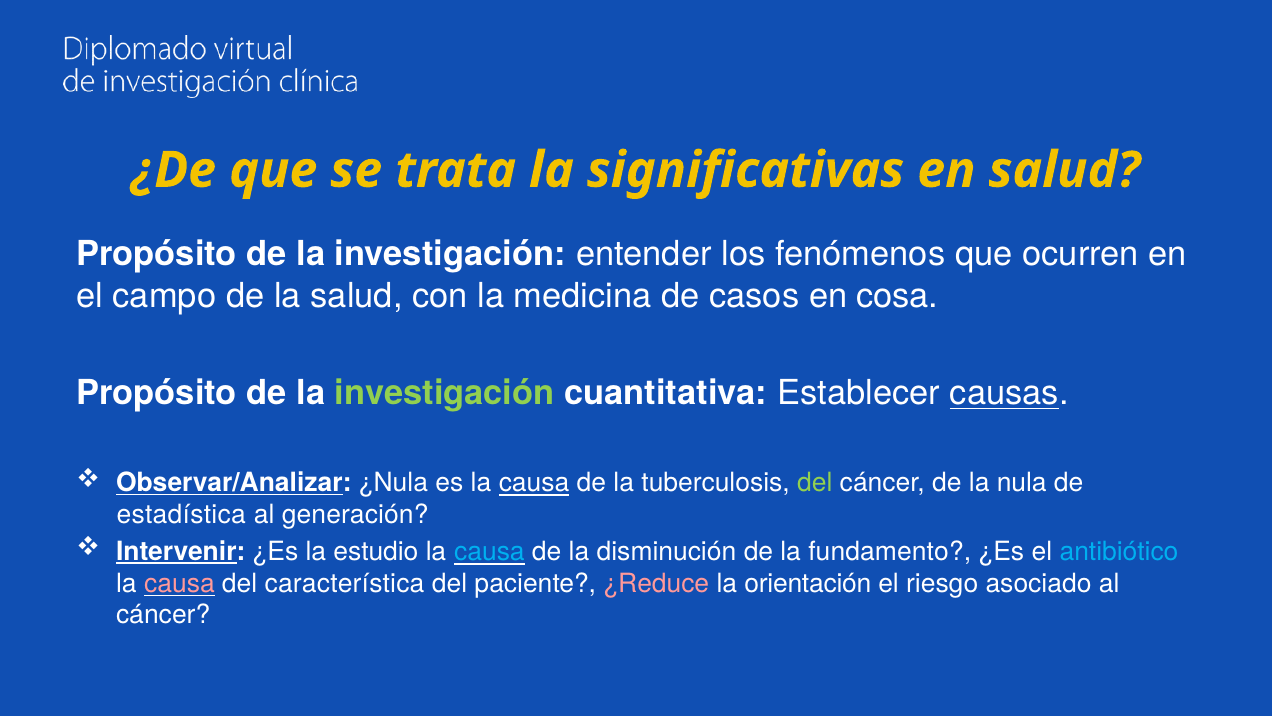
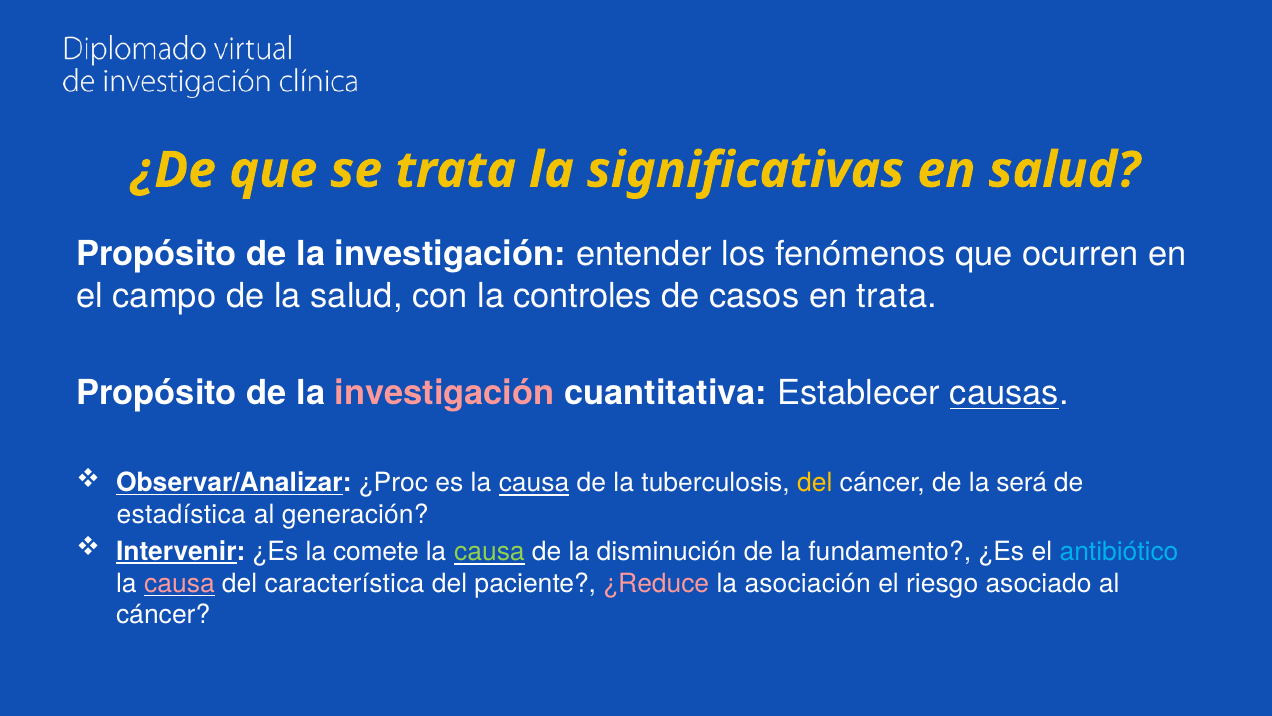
medicina: medicina -> controles (583, 296)
en cosa: cosa -> trata (897, 296)
investigación colour: light green -> pink (445, 393)
¿Nula: ¿Nula -> ¿Proc (393, 482)
del colour: light green -> yellow (815, 482)
nula: nula -> será (1022, 482)
estudio: estudio -> comete (376, 551)
causa colour: light blue -> light green (489, 551)
orientación: orientación -> asociación (808, 583)
